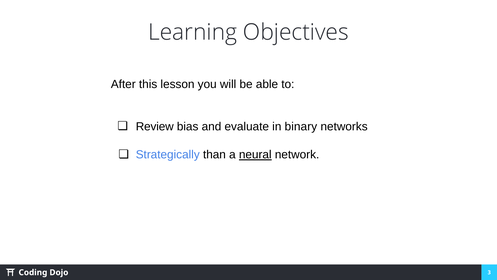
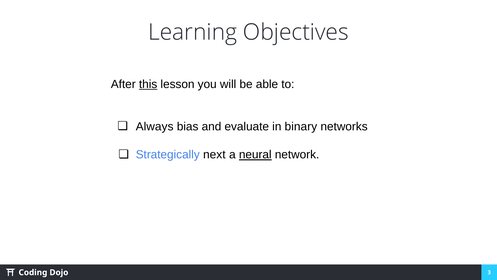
this underline: none -> present (148, 84)
Review: Review -> Always (155, 126)
than: than -> next (214, 155)
